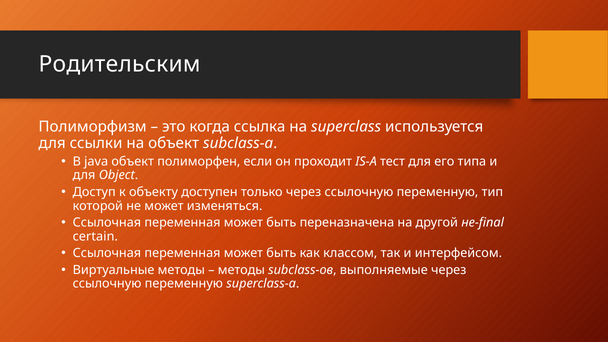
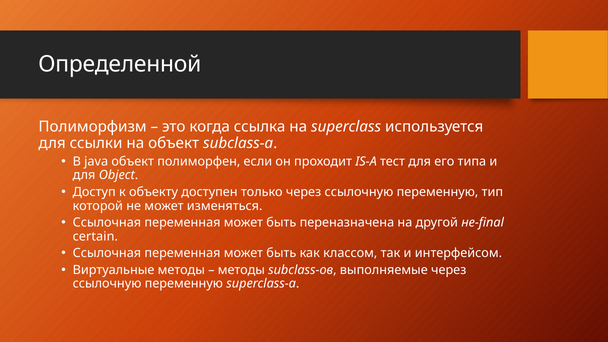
Родительским: Родительским -> Определенной (120, 64)
